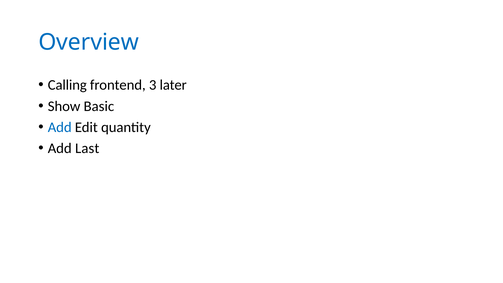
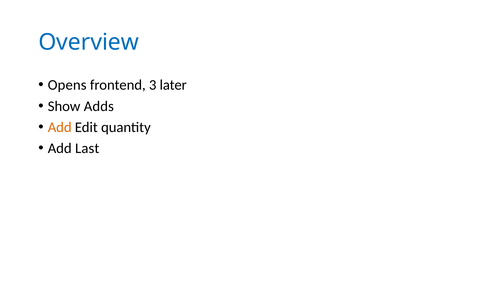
Calling: Calling -> Opens (67, 85)
Basic: Basic -> Adds (99, 106)
Add colour: blue -> orange (60, 127)
